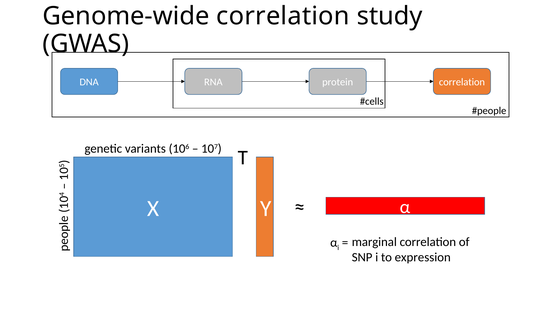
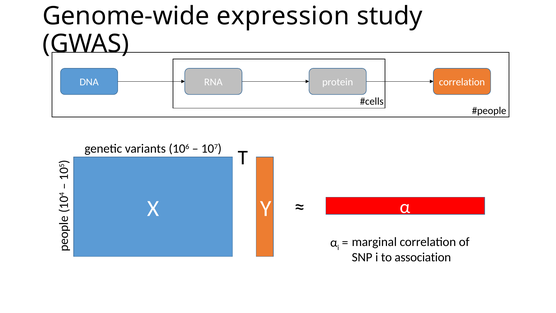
Genome-wide correlation: correlation -> expression (283, 16)
expression: expression -> association (423, 257)
